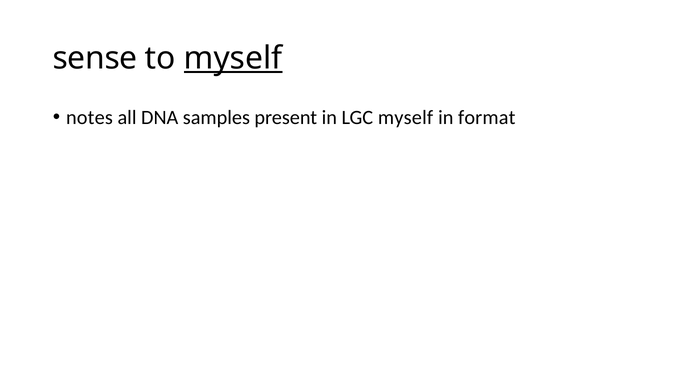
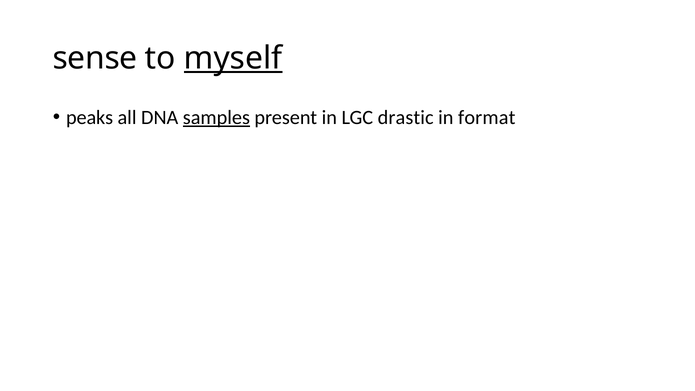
notes: notes -> peaks (90, 118)
samples underline: none -> present (216, 118)
LGC myself: myself -> drastic (406, 118)
